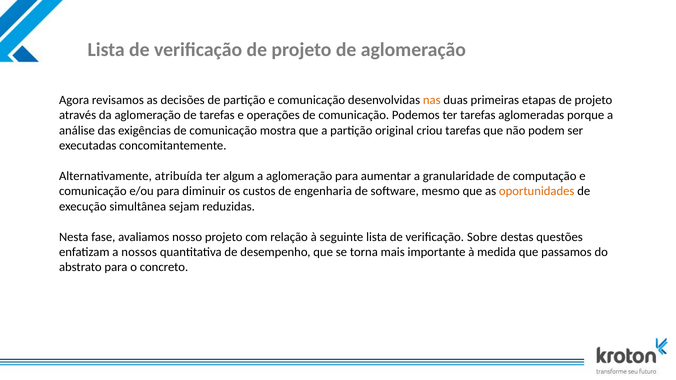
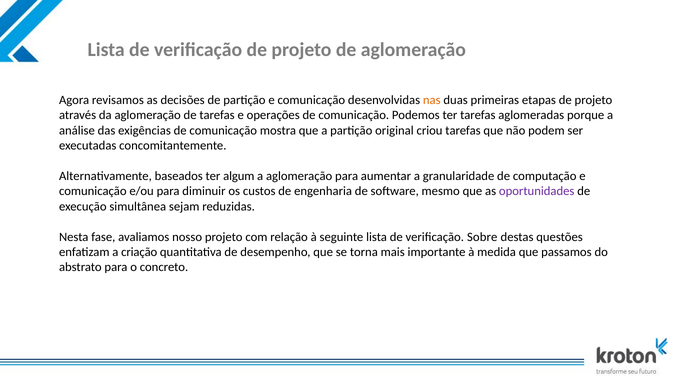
atribuída: atribuída -> baseados (179, 176)
oportunidades colour: orange -> purple (537, 191)
nossos: nossos -> criação (139, 252)
